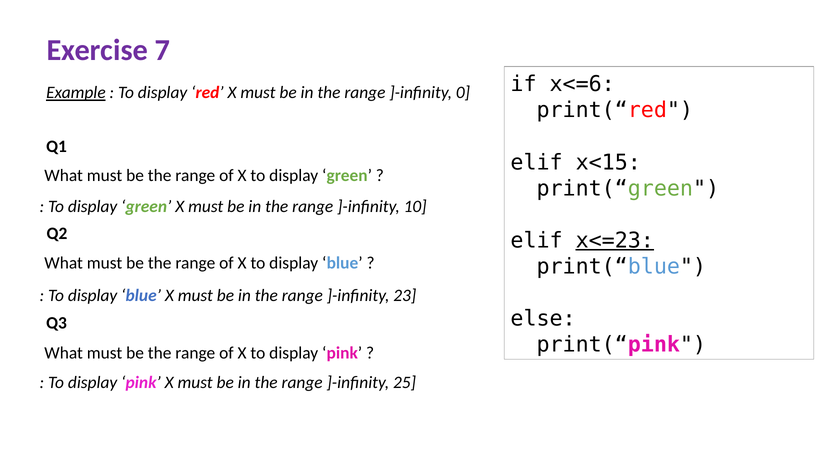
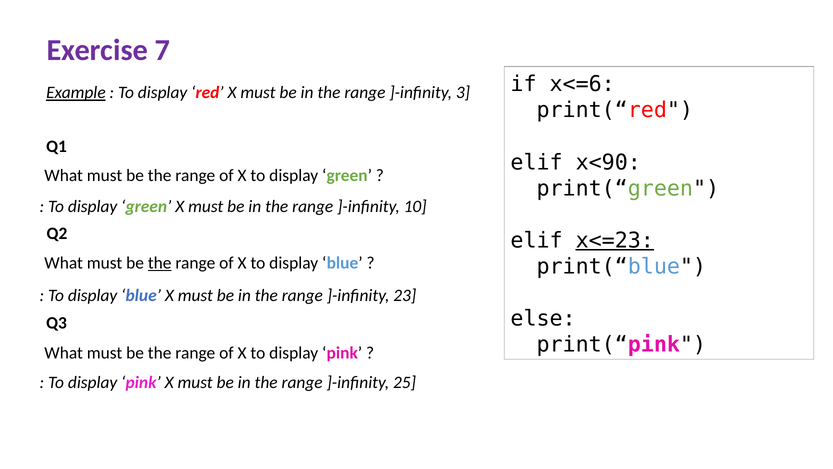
0: 0 -> 3 (463, 93)
x<15: x<15 -> x<90 (608, 162)
the underline: none -> present (160, 263)
